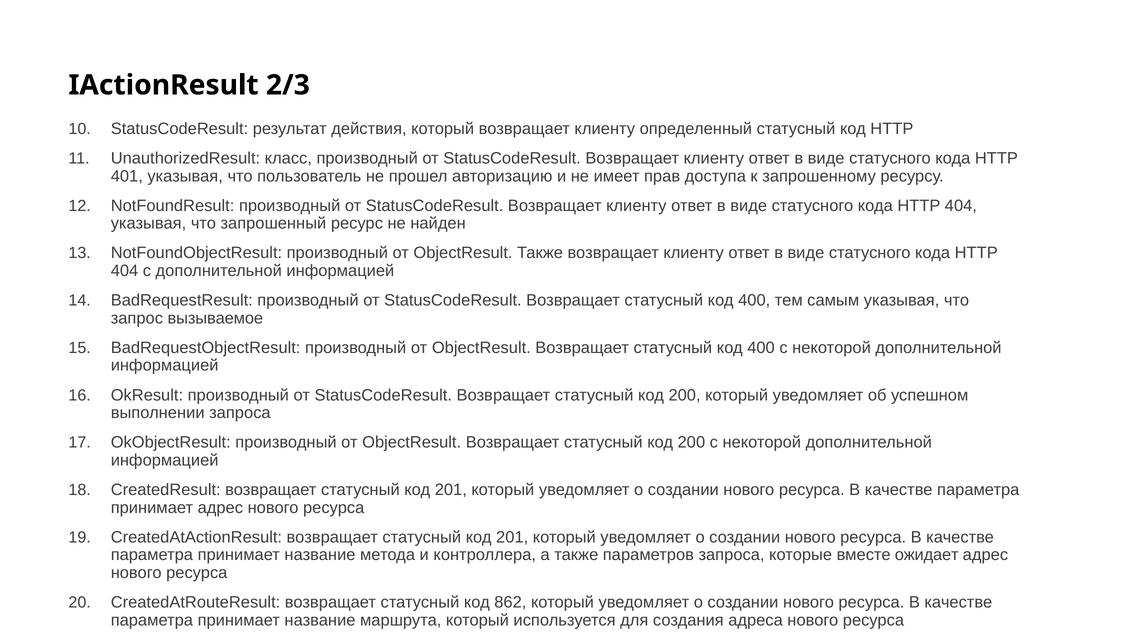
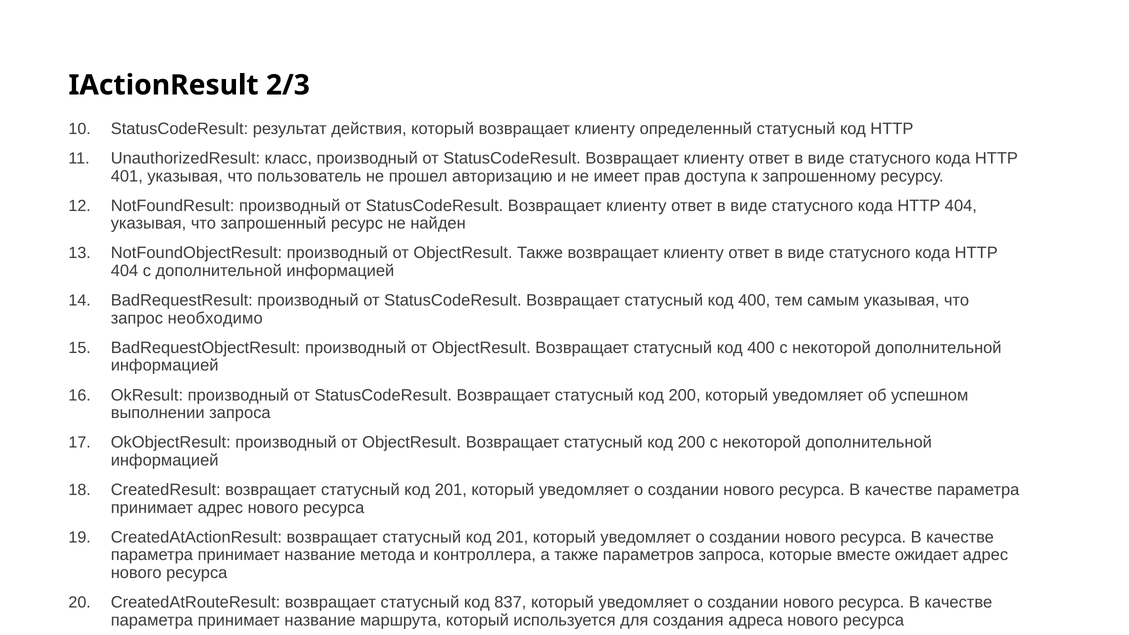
вызываемое: вызываемое -> необходимо (215, 318)
862: 862 -> 837 (510, 602)
